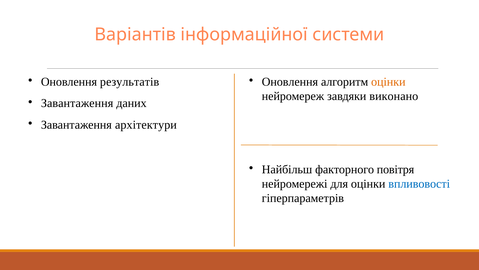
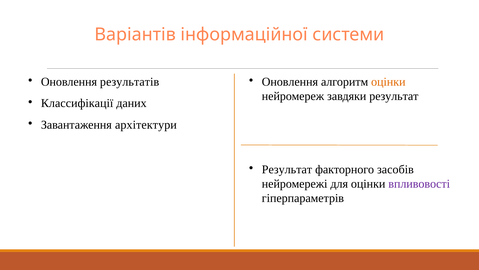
завдяки виконано: виконано -> результат (394, 96)
Завантаження: Завантаження -> Классифікації (77, 103)
Найбільш: Найбільш -> Результат (287, 169)
повітря: повітря -> засобів (395, 169)
впливовості colour: blue -> purple (419, 184)
